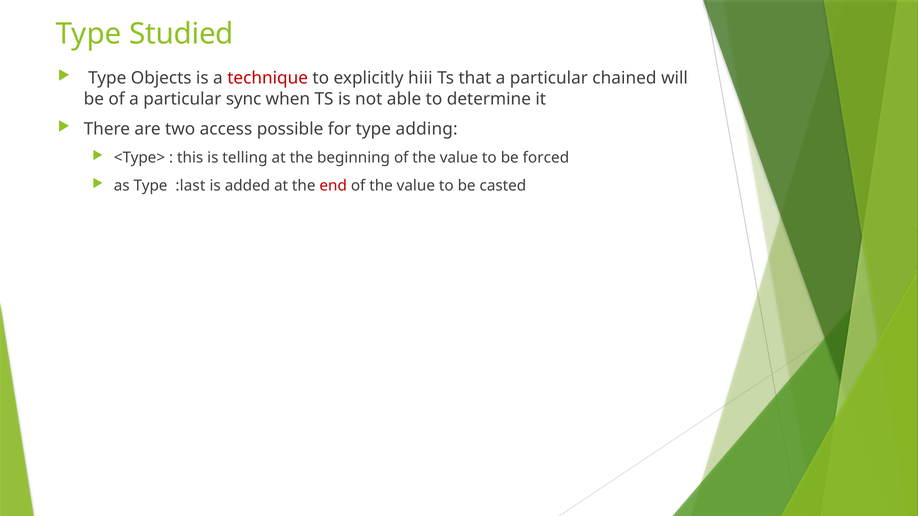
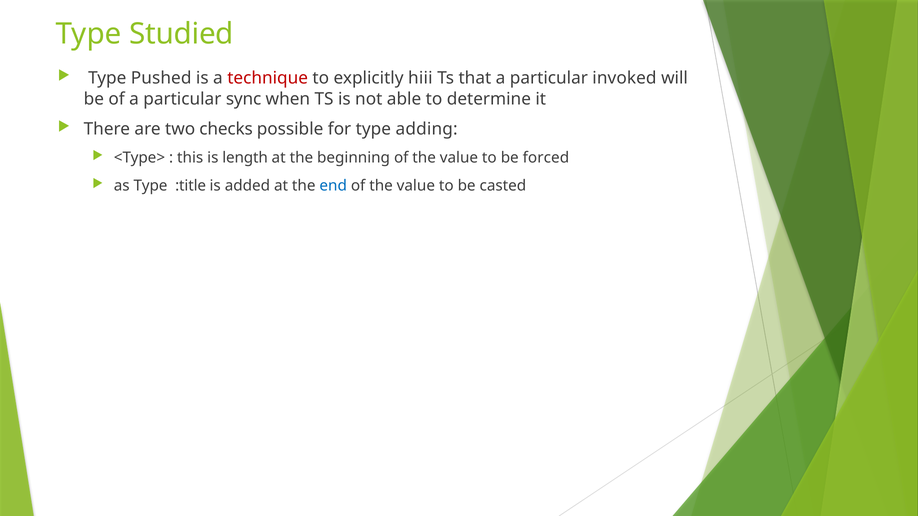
Objects: Objects -> Pushed (161, 78)
chained: chained -> invoked (624, 78)
access: access -> checks (226, 129)
telling: telling -> length (245, 158)
:last: :last -> :title (191, 186)
end colour: red -> blue (333, 186)
